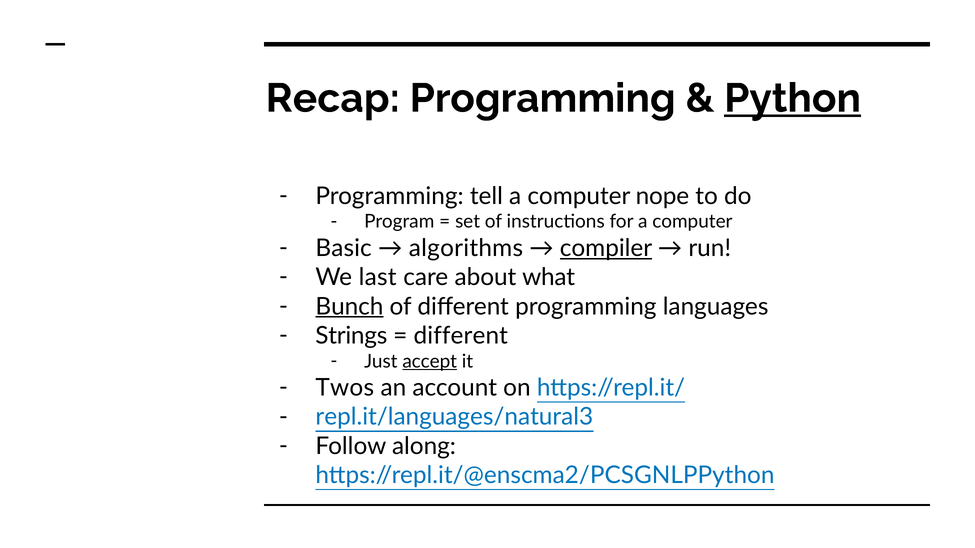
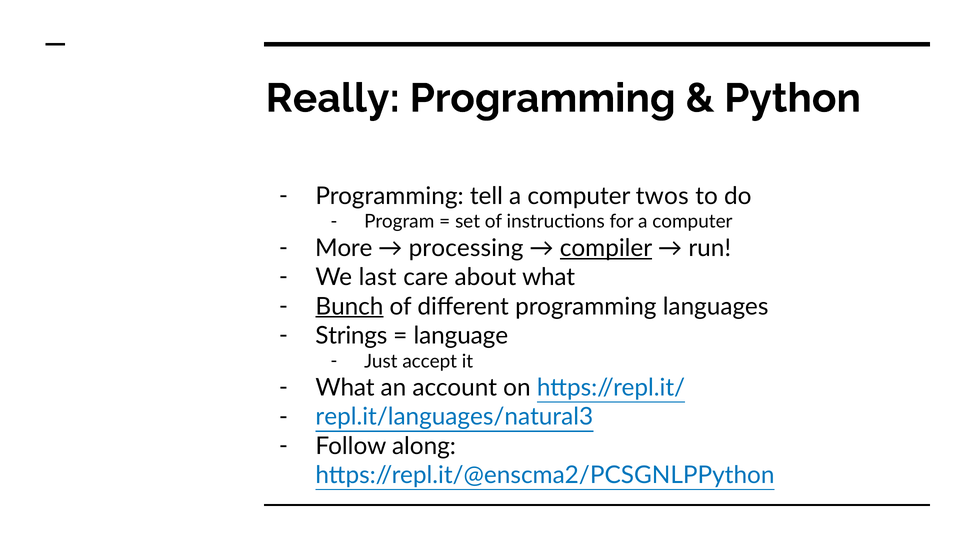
Recap: Recap -> Really (333, 98)
Python underline: present -> none (793, 98)
nope: nope -> twos (662, 196)
Basic: Basic -> More (344, 248)
algorithms: algorithms -> processing (466, 248)
different: different -> language (461, 336)
accept underline: present -> none (430, 362)
Twos: Twos -> What (345, 388)
